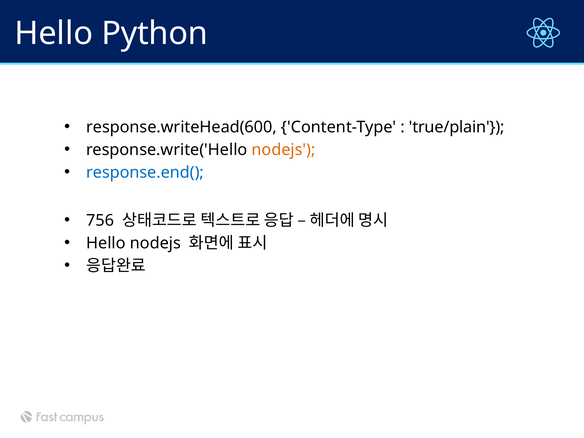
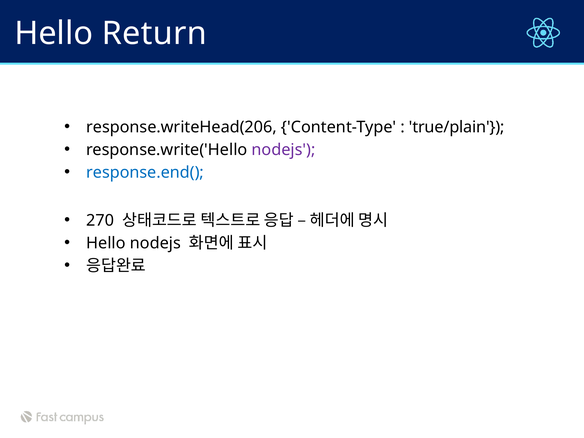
Python: Python -> Return (154, 34)
response.writeHead(600: response.writeHead(600 -> response.writeHead(206 (182, 127)
nodejs colour: orange -> purple (283, 150)
756: 756 -> 270 (100, 220)
